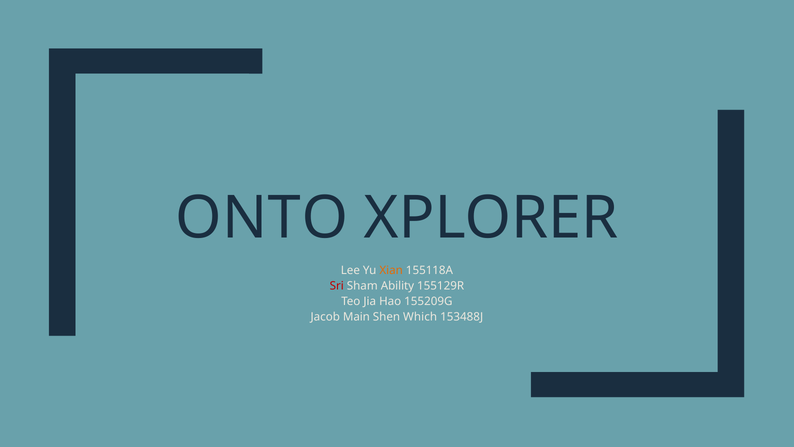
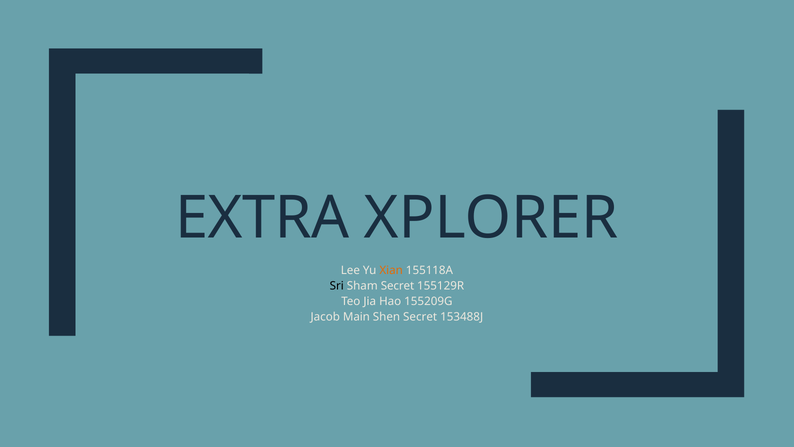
ONTO: ONTO -> EXTRA (262, 218)
Sri colour: red -> black (337, 286)
Sham Ability: Ability -> Secret (397, 286)
Shen Which: Which -> Secret (420, 317)
